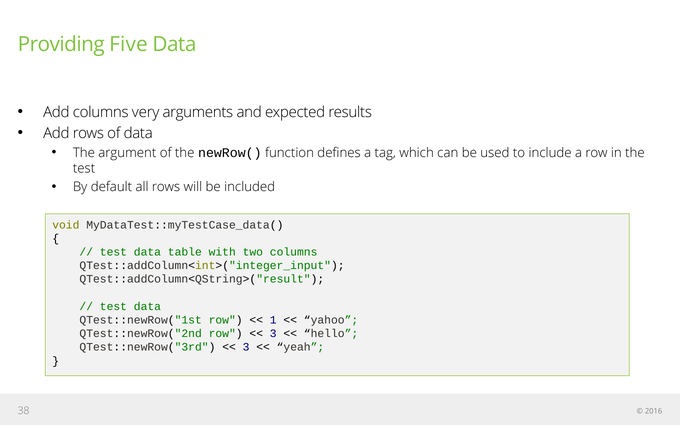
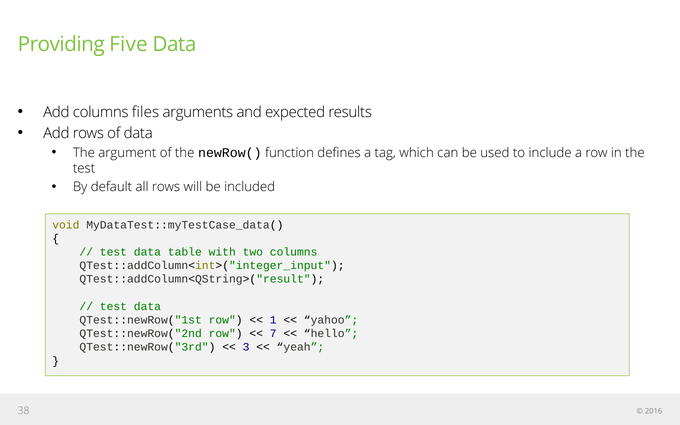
very: very -> files (145, 112)
3: 3 -> 7 (273, 334)
